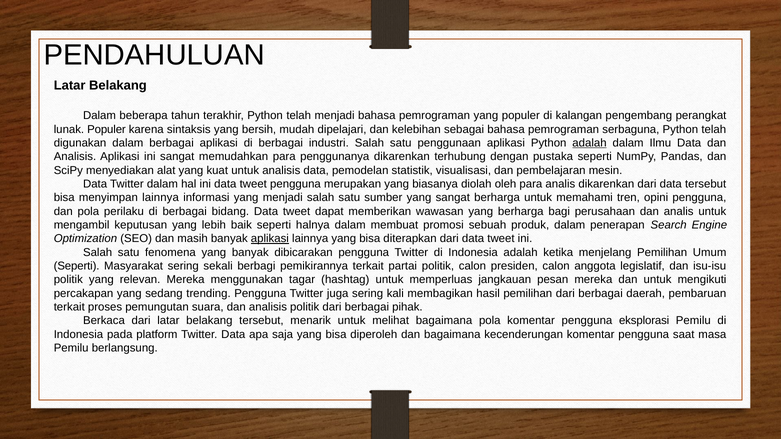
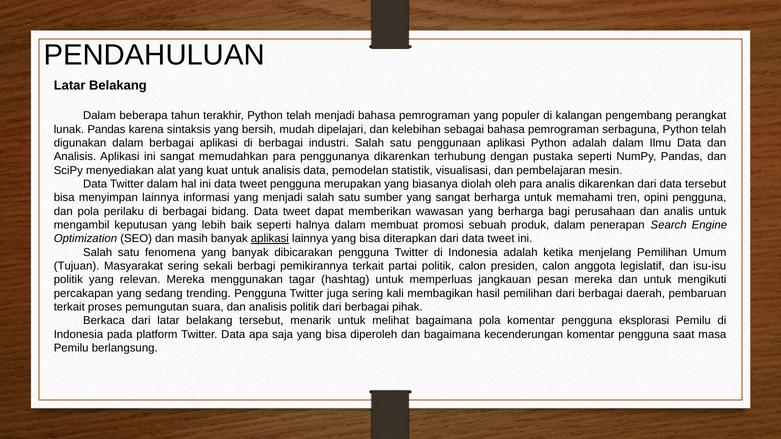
lunak Populer: Populer -> Pandas (106, 129)
adalah underline: present -> none (590, 143)
Seperti: Seperti -> Tujuan (77, 266)
